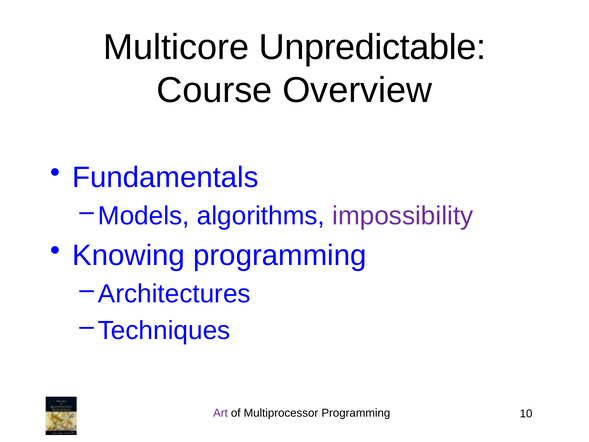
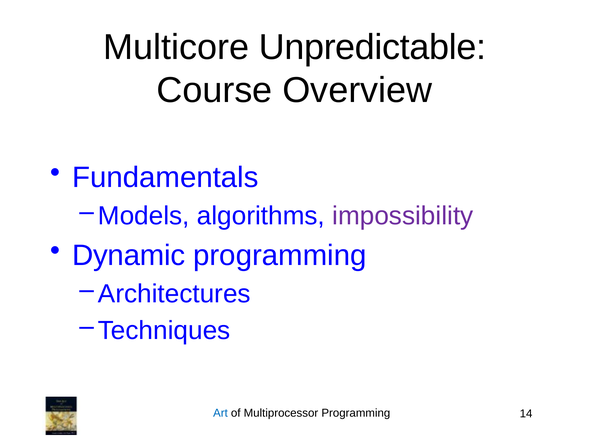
Knowing: Knowing -> Dynamic (129, 255)
Art colour: purple -> blue (220, 413)
10: 10 -> 14 (526, 413)
